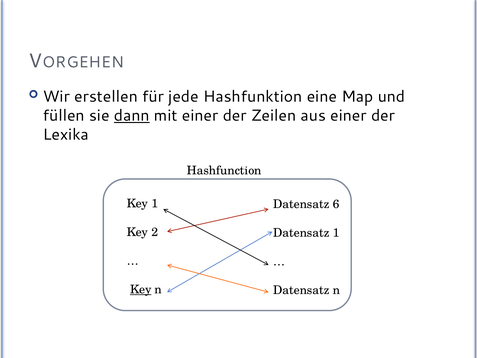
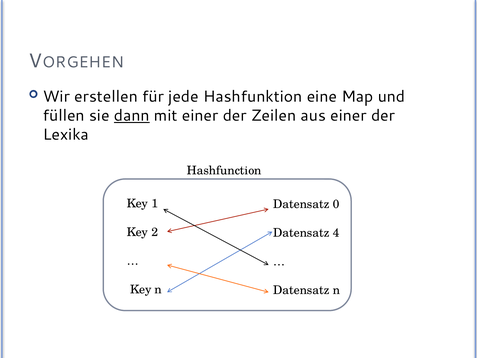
6: 6 -> 0 (336, 204)
Datensatz 1: 1 -> 4 (336, 233)
Key underline: present -> none (141, 289)
